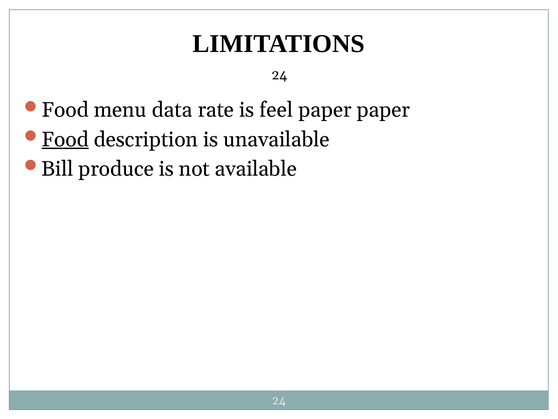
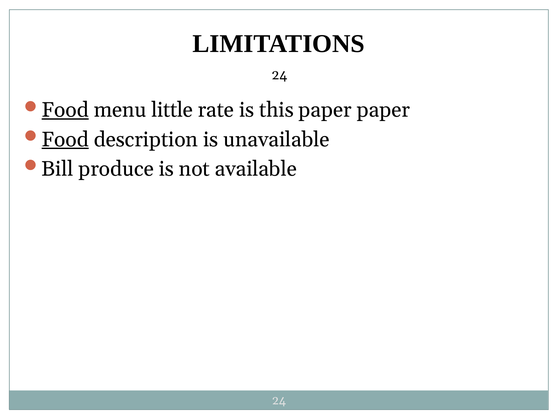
Food underline: none -> present (65, 110)
data: data -> little (172, 110)
feel: feel -> this (276, 110)
